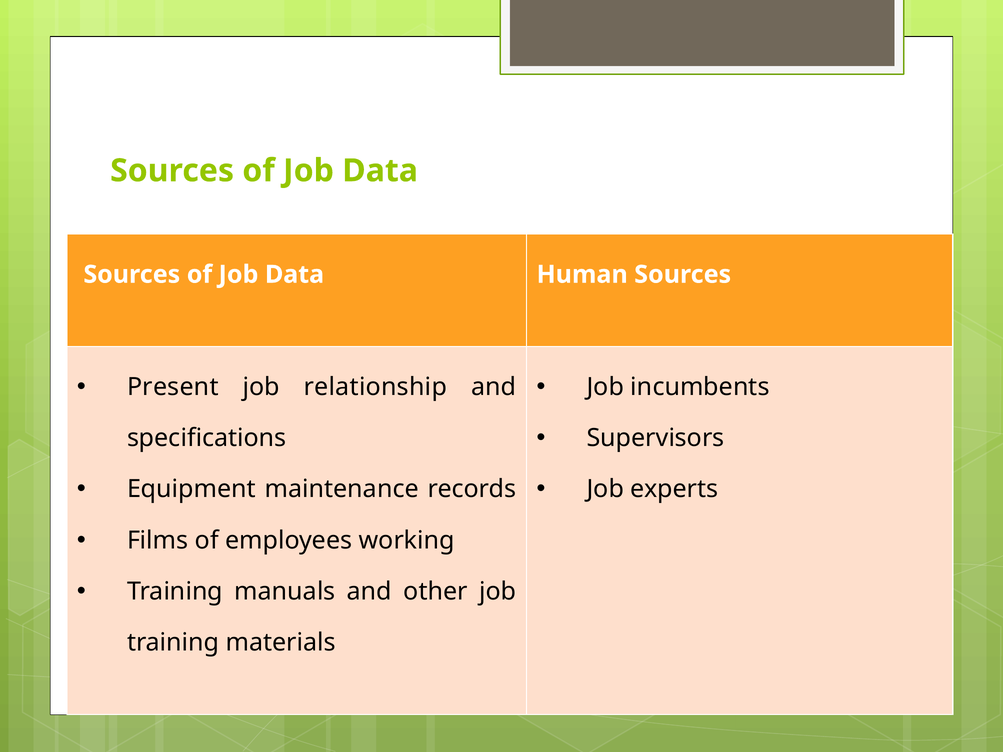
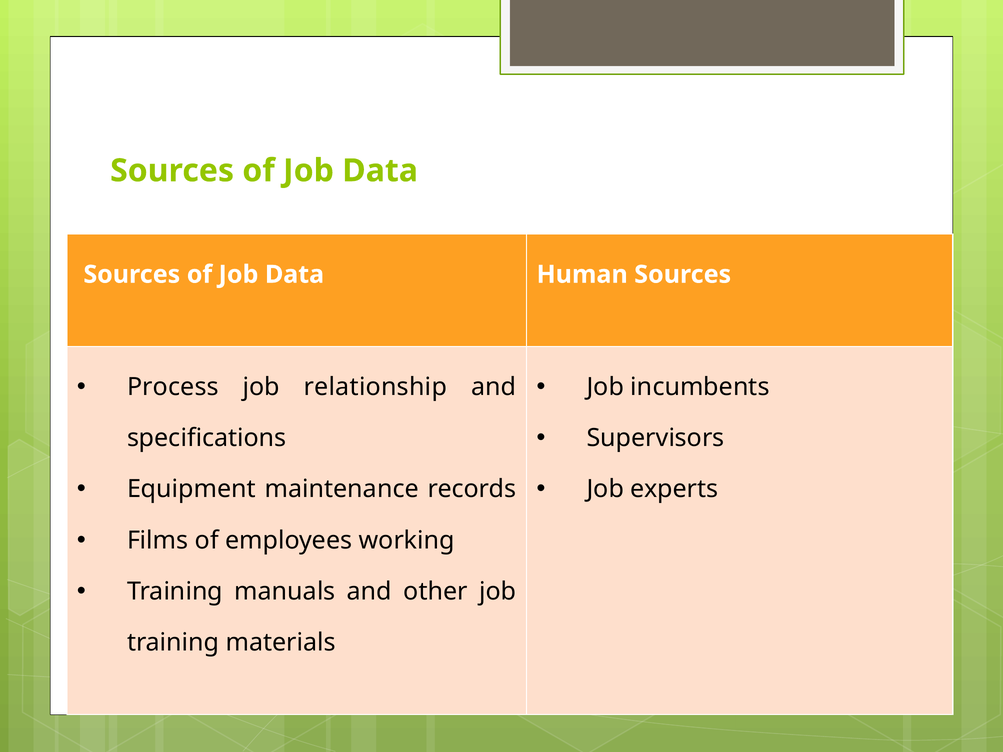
Present: Present -> Process (173, 387)
